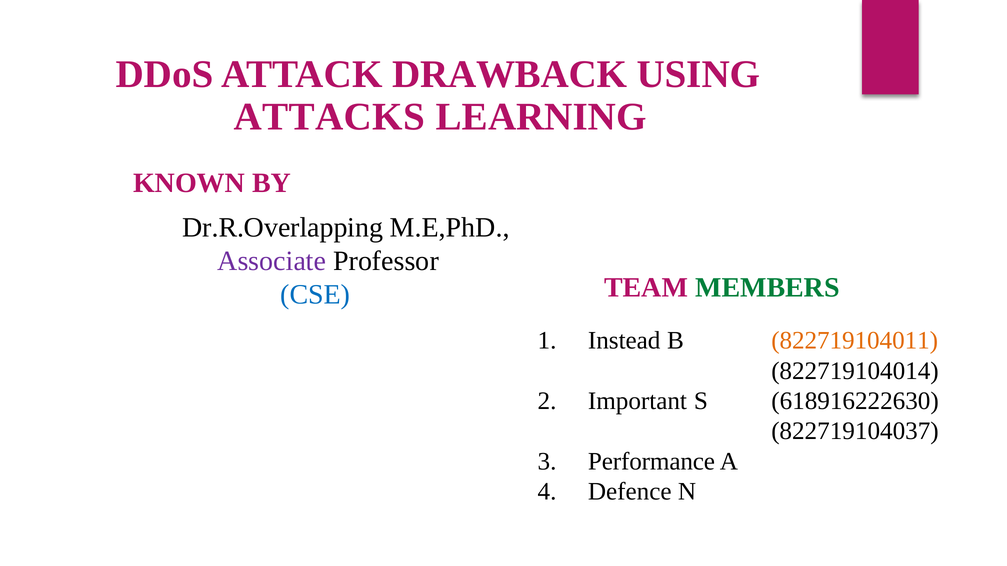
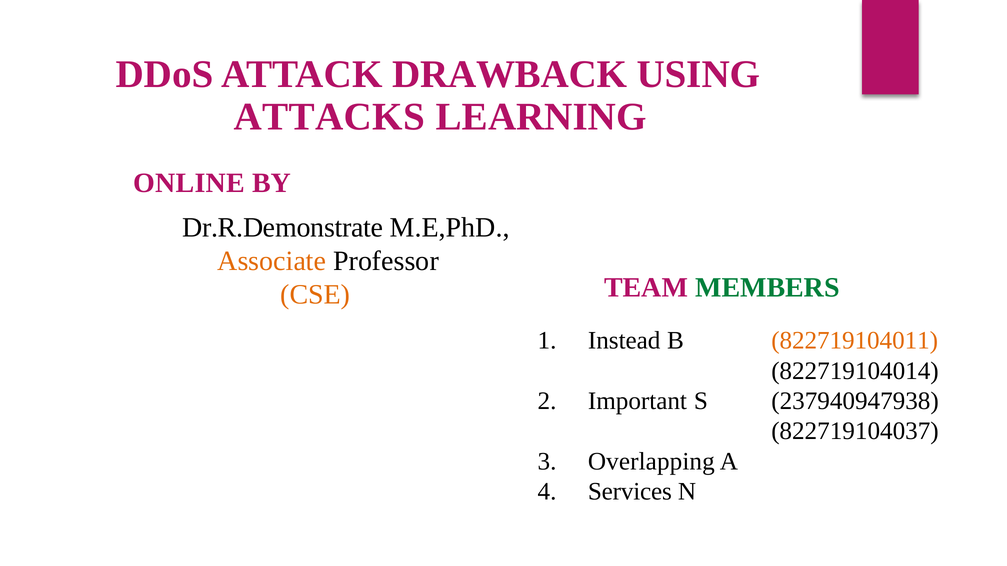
KNOWN: KNOWN -> ONLINE (189, 183)
Dr.R.Overlapping: Dr.R.Overlapping -> Dr.R.Demonstrate (283, 227)
Associate colour: purple -> orange (272, 261)
CSE colour: blue -> orange (315, 295)
618916222630: 618916222630 -> 237940947938 (855, 401)
Performance: Performance -> Overlapping (651, 462)
Defence: Defence -> Services (630, 492)
